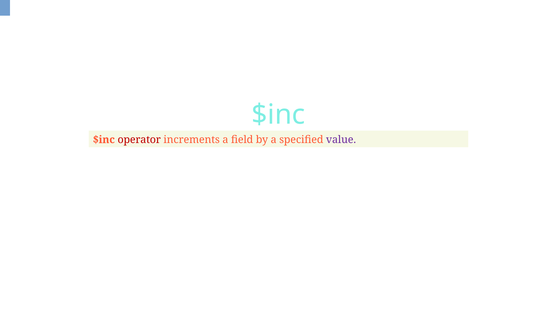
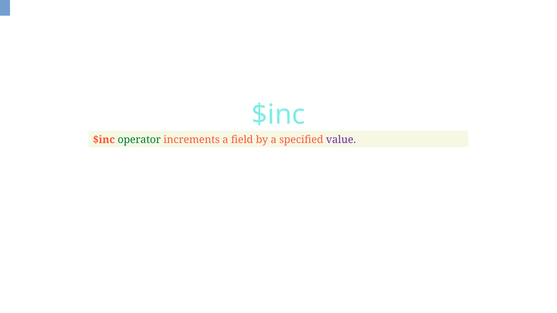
operator colour: red -> green (139, 140)
